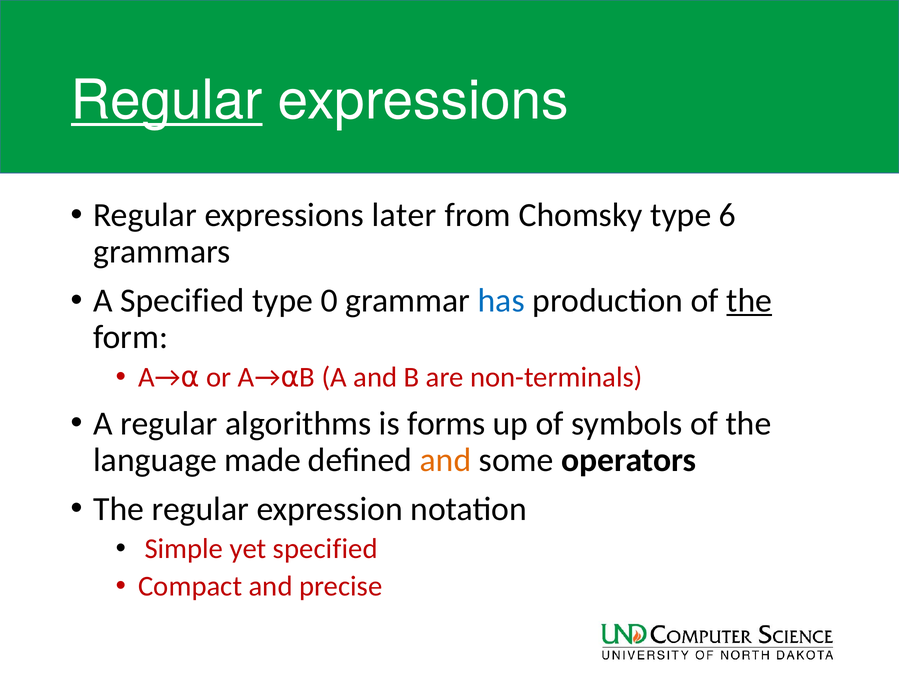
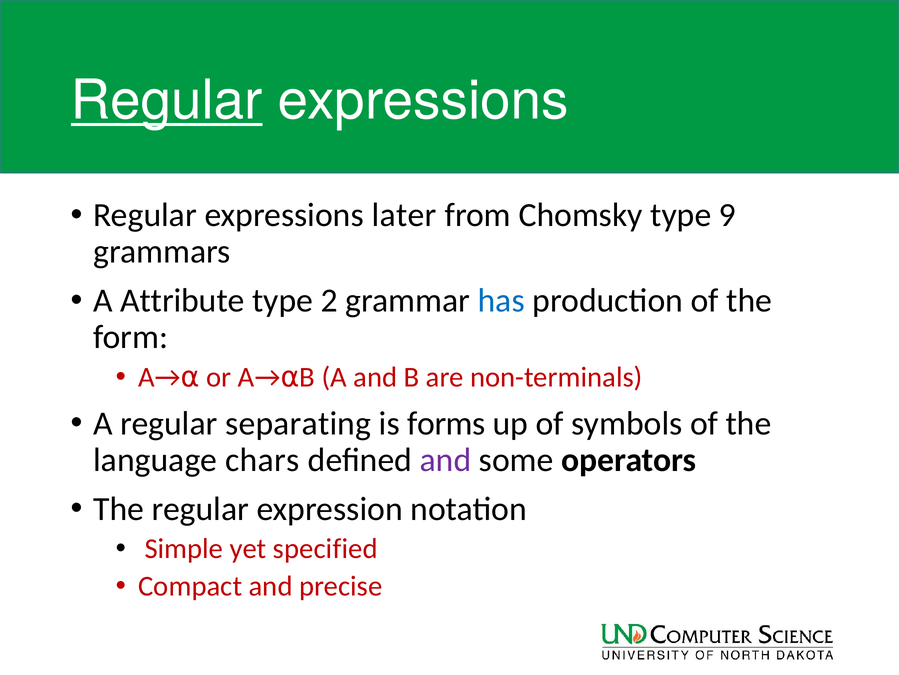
6: 6 -> 9 (728, 215)
A Specified: Specified -> Attribute (182, 300)
0: 0 -> 2 (329, 300)
the underline: present -> none (749, 300)
algorithms: algorithms -> separating (298, 423)
made: made -> chars (262, 459)
and colour: orange -> purple (446, 459)
